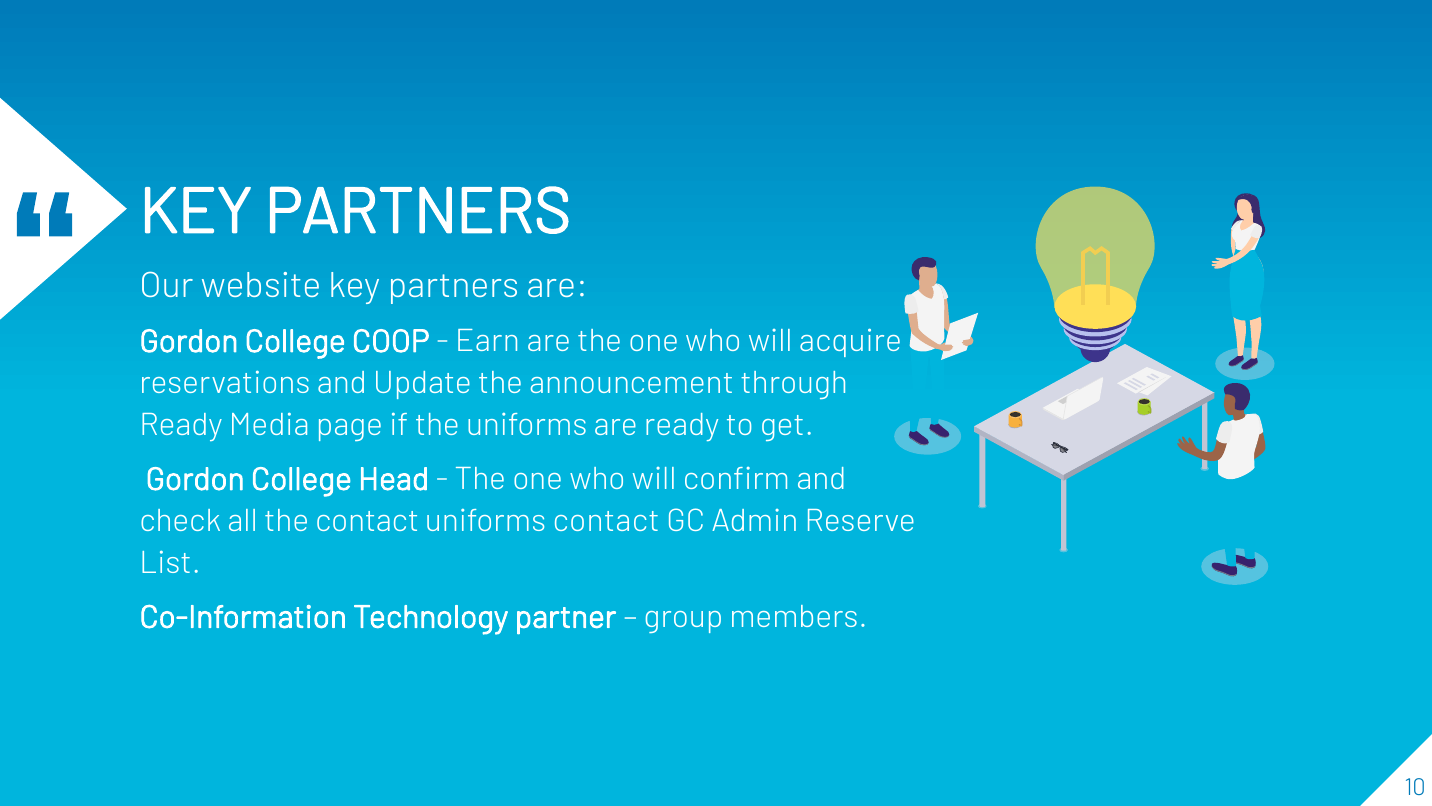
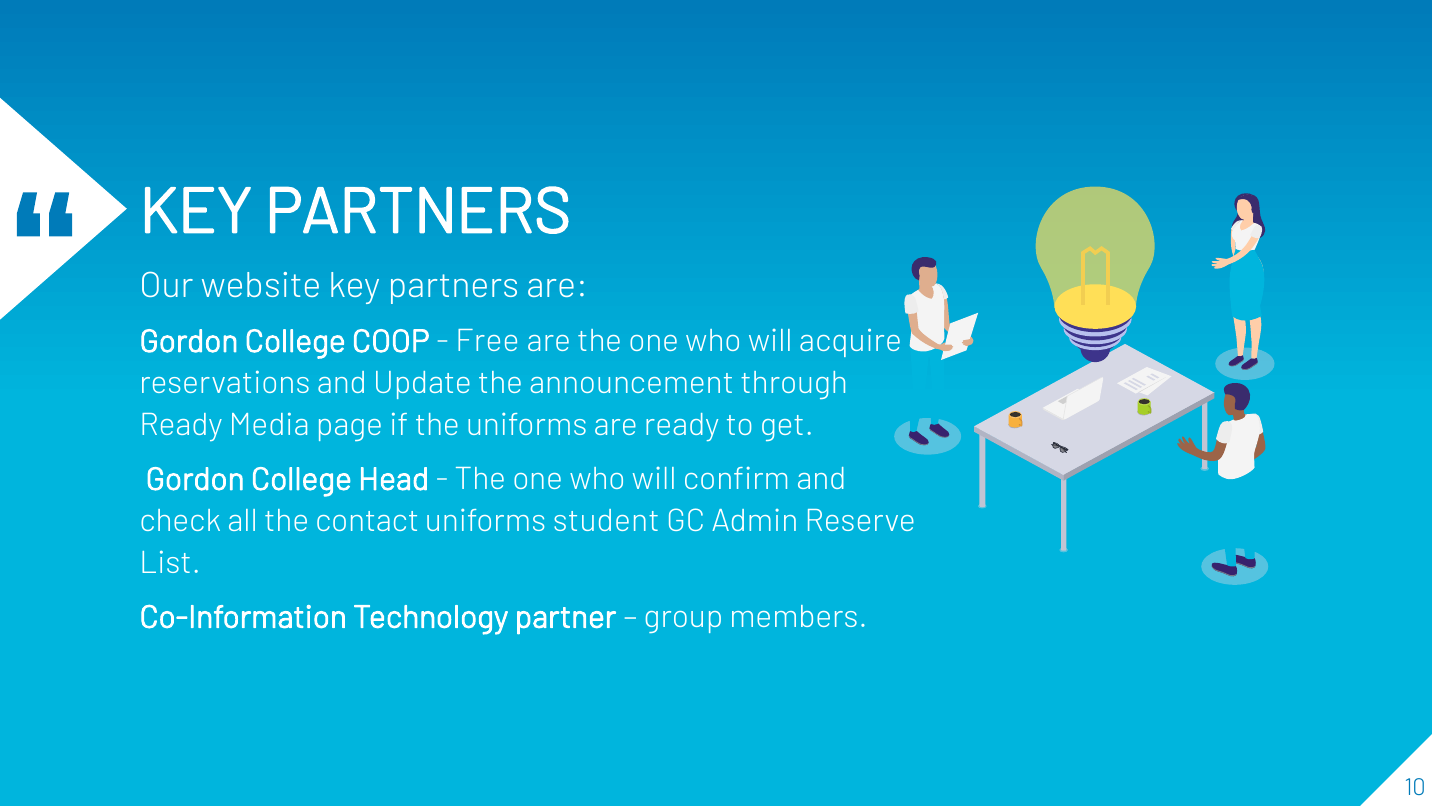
Earn: Earn -> Free (488, 341)
uniforms contact: contact -> student (606, 521)
